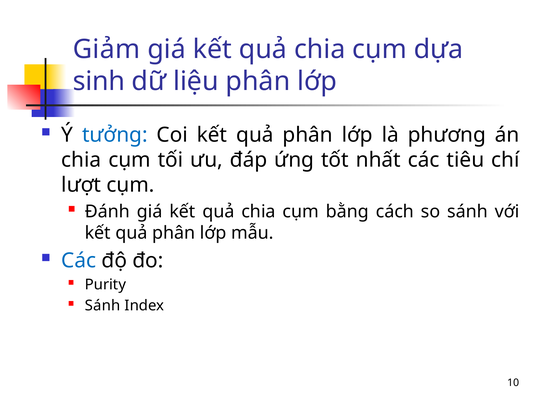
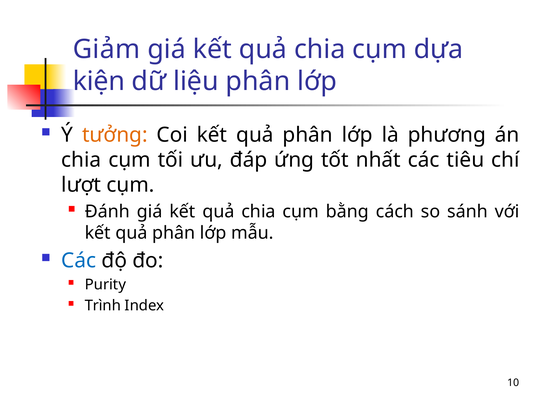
sinh: sinh -> kiện (99, 81)
tưởng colour: blue -> orange (115, 135)
Sánh: Sánh -> Trình (103, 305)
